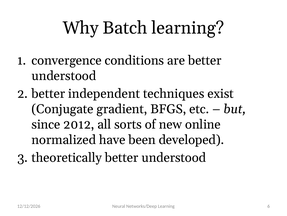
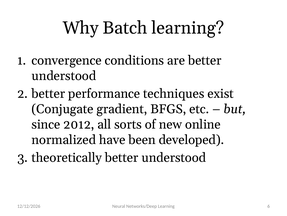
independent: independent -> performance (104, 93)
